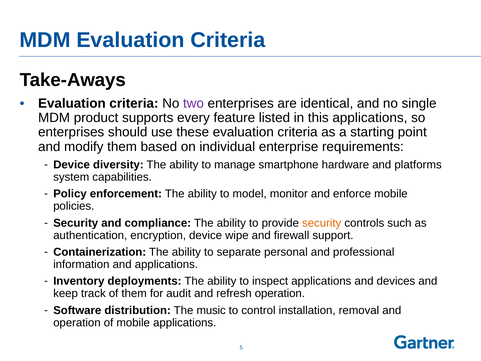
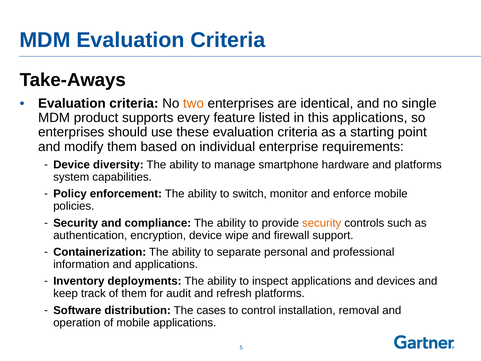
two colour: purple -> orange (193, 103)
to model: model -> switch (250, 194)
refresh operation: operation -> platforms (280, 293)
The music: music -> cases (211, 310)
